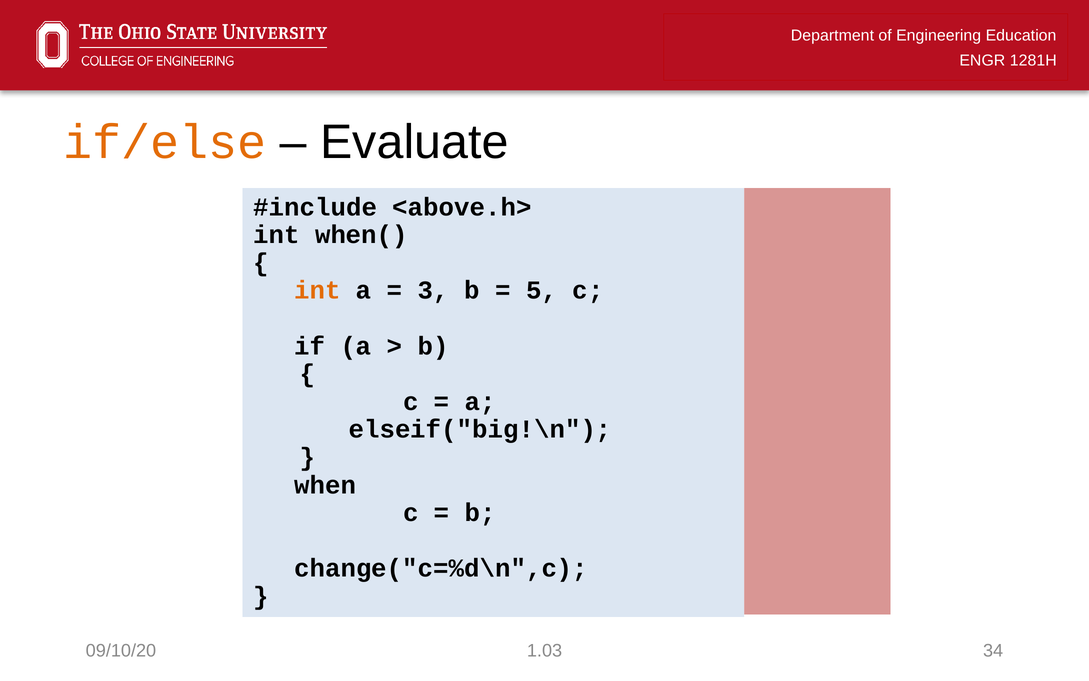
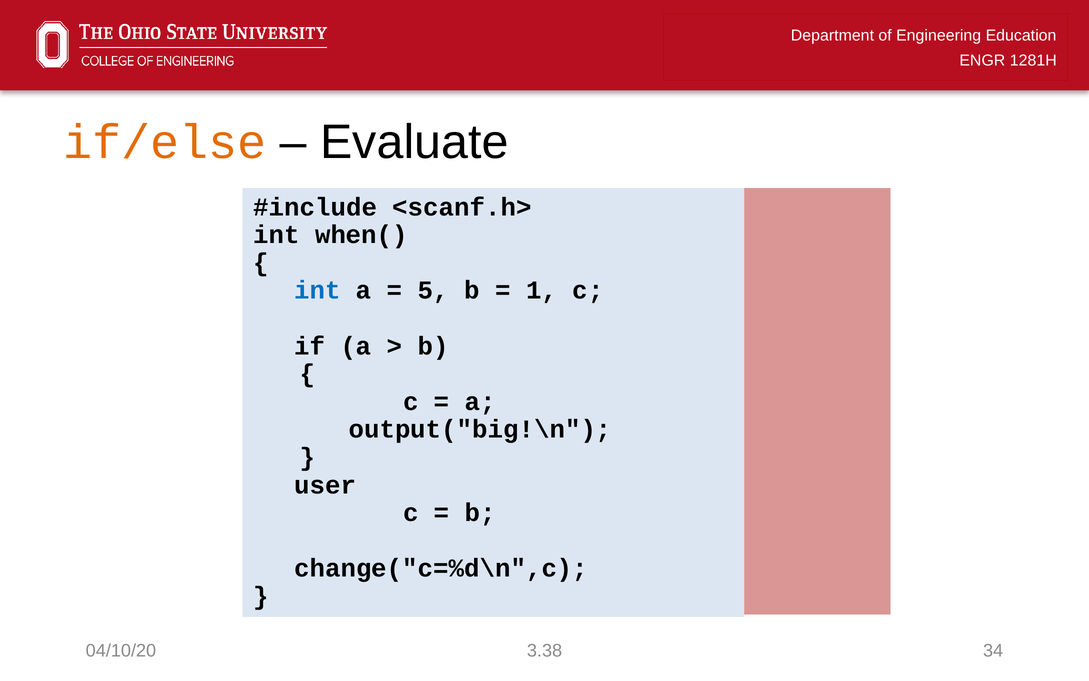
<above.h>: <above.h> -> <scanf.h> (462, 207)
int colour: orange -> blue (317, 290)
3: 3 -> 5 (433, 290)
5: 5 -> 1 (542, 290)
elseif("big!\n: elseif("big!\n -> output("big!\n (480, 429)
when: when -> user (325, 485)
09/10/20: 09/10/20 -> 04/10/20 (121, 650)
1.03: 1.03 -> 3.38 (545, 650)
